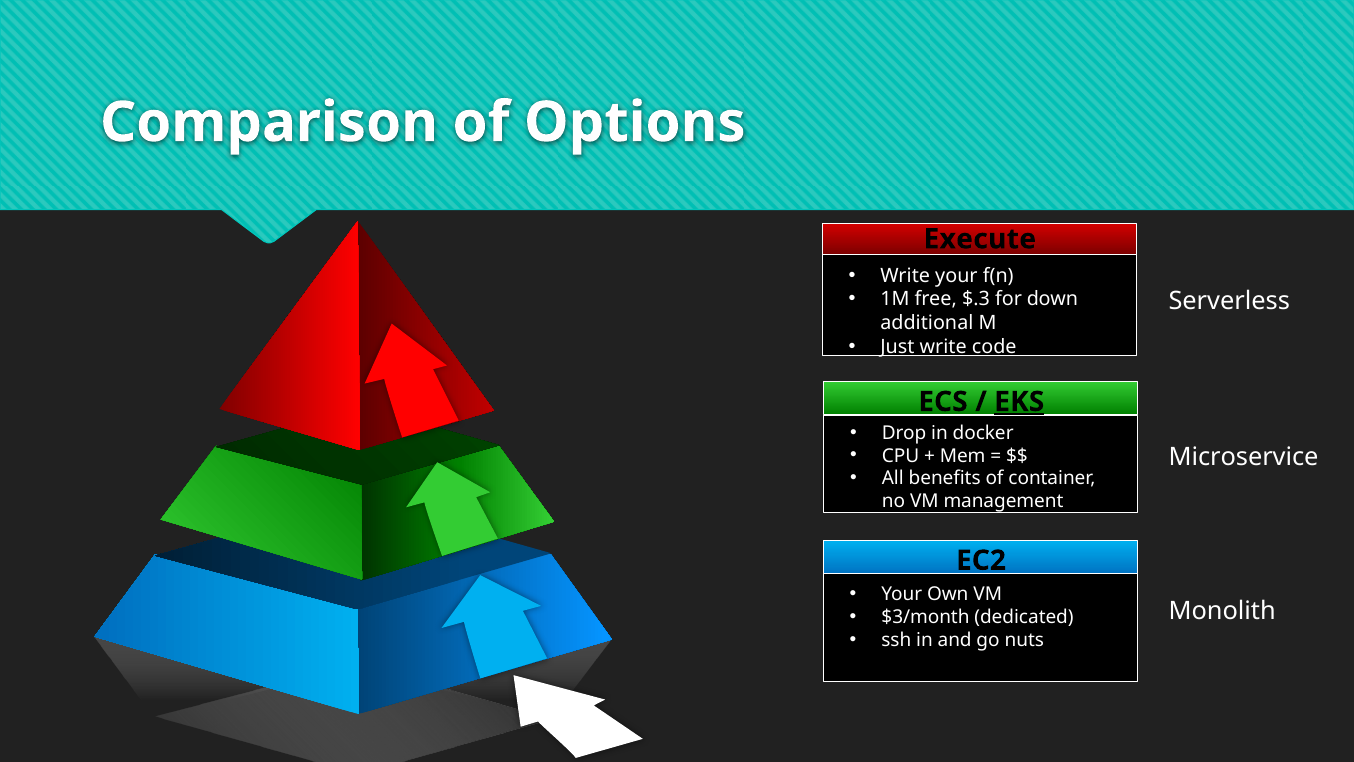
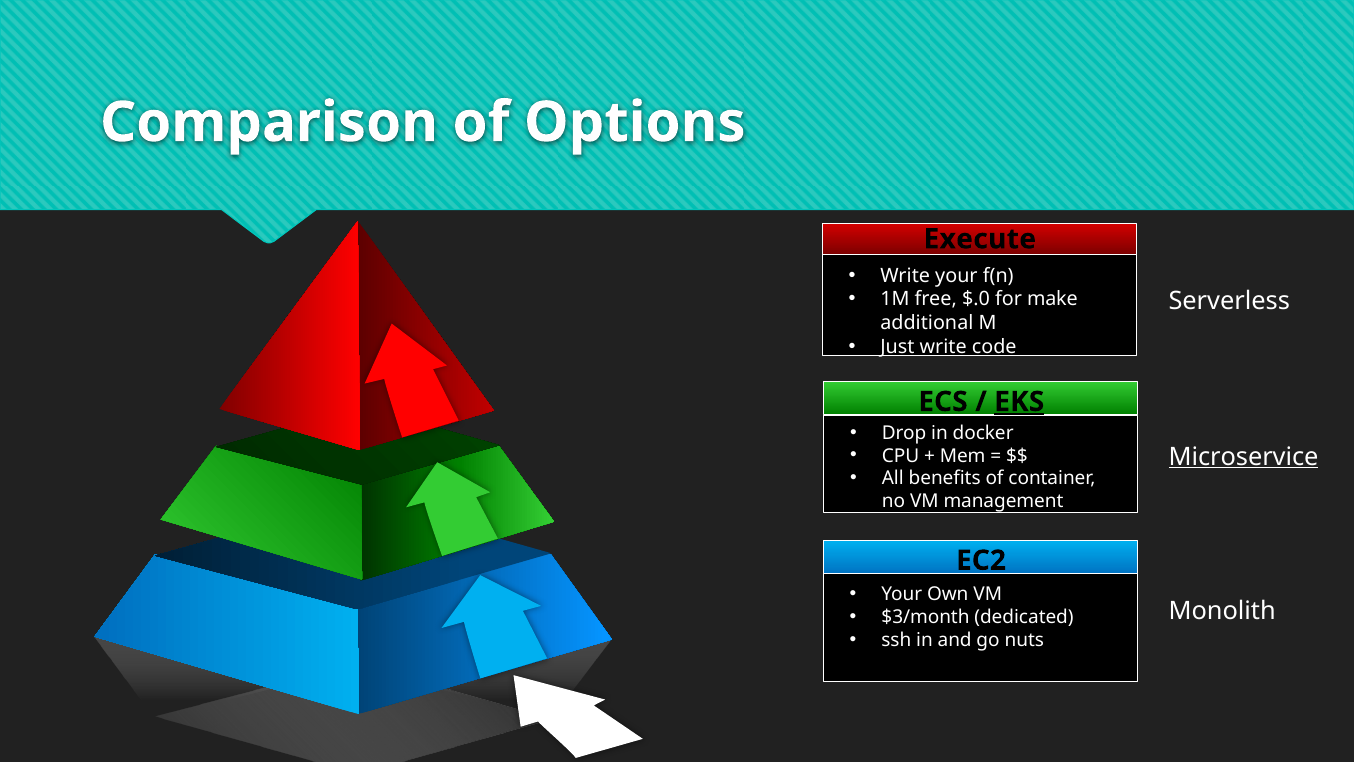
$.3: $.3 -> $.0 (976, 299)
down: down -> make (1052, 299)
Microservice underline: none -> present (1244, 456)
